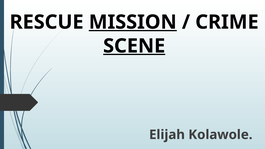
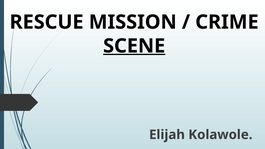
MISSION underline: present -> none (133, 22)
